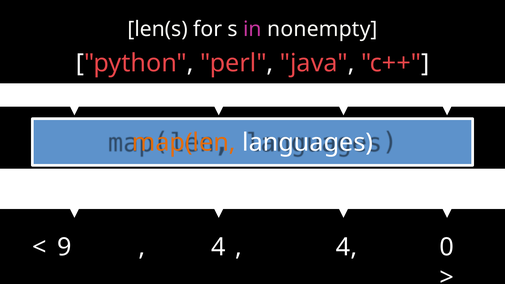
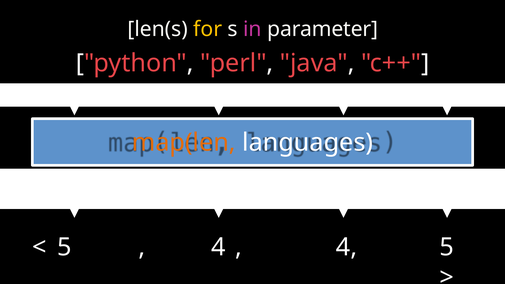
for colour: white -> yellow (208, 29)
nonempty: nonempty -> parameter (323, 29)
9: 9 -> 5 (64, 247)
4 0: 0 -> 5 (447, 247)
